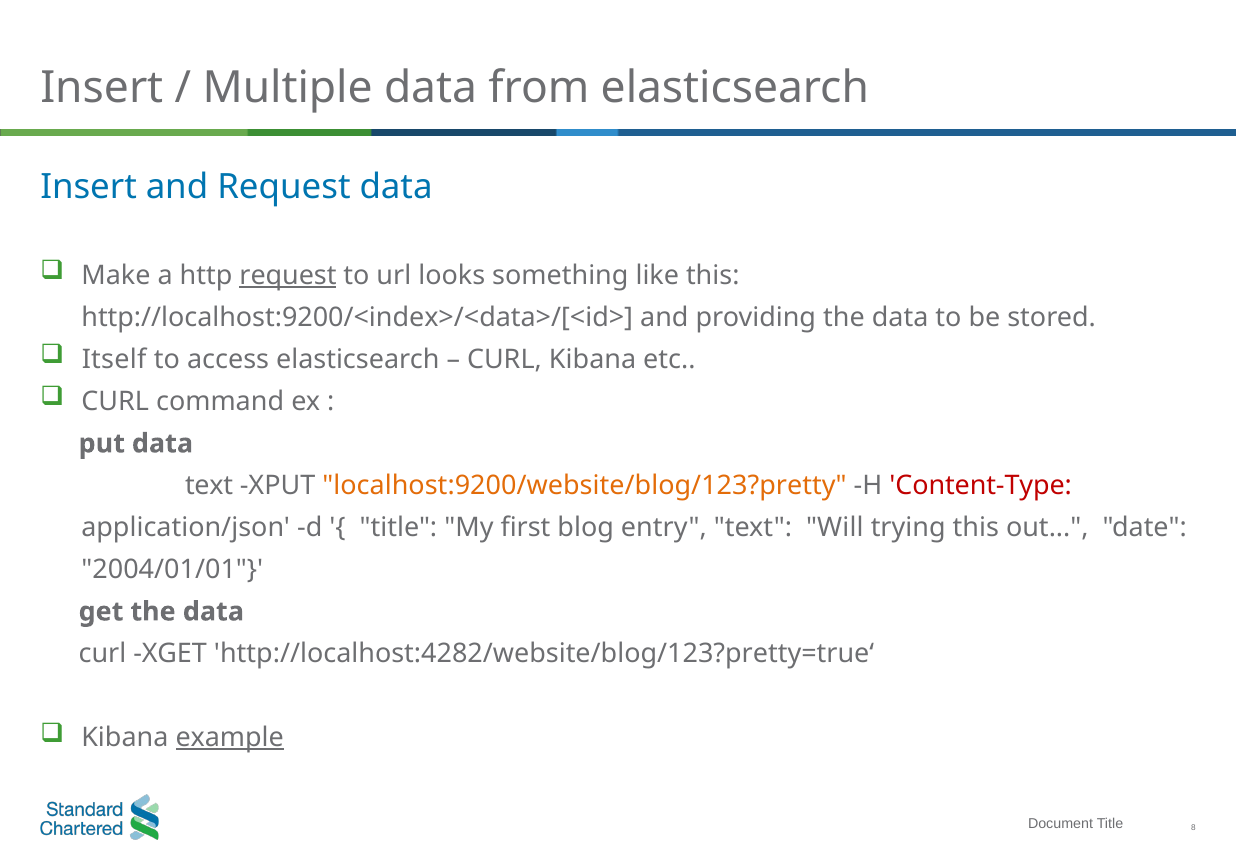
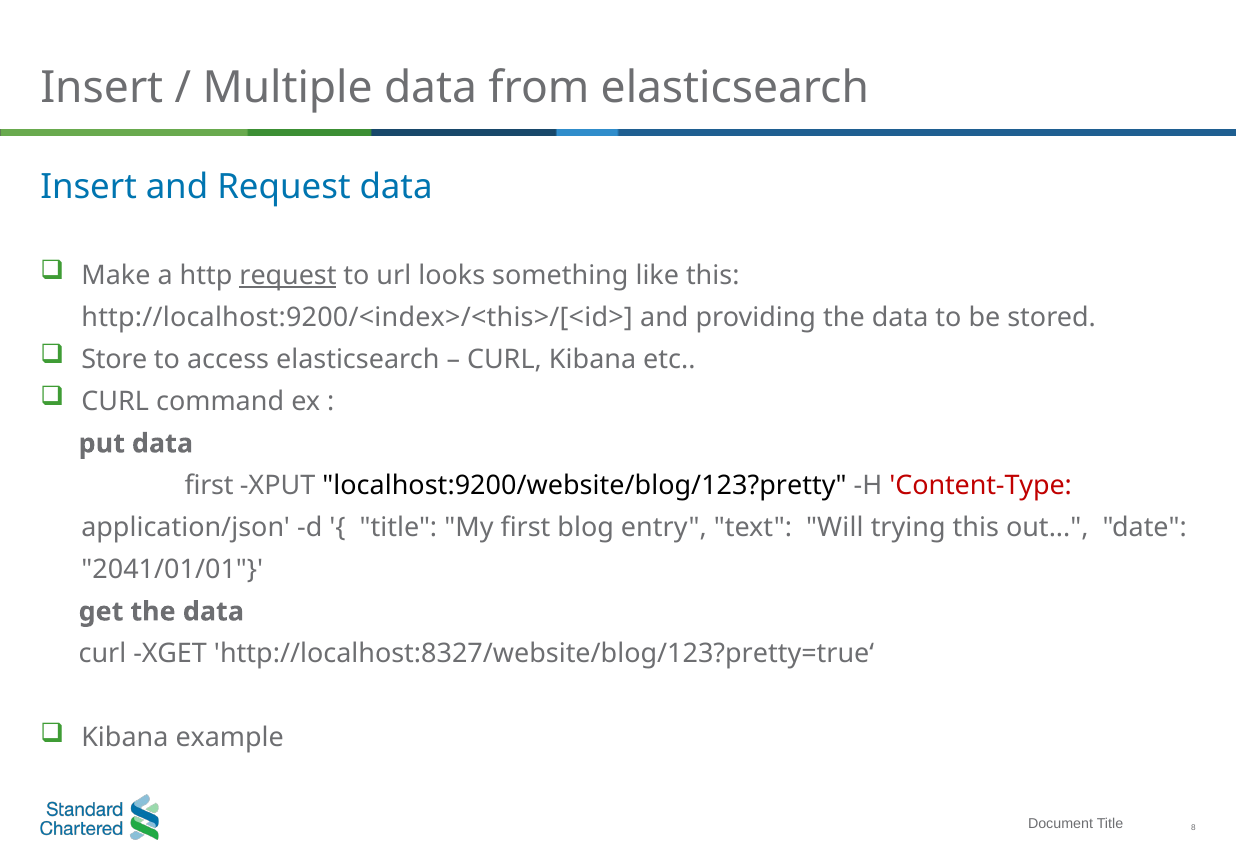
http://localhost:9200/<index>/<data>/[<id>: http://localhost:9200/<index>/<data>/[<id> -> http://localhost:9200/<index>/<this>/[<id> (357, 318)
Itself: Itself -> Store (114, 360)
text: text -> first (209, 486)
localhost:9200/website/blog/123?pretty colour: orange -> black (584, 486)
2004/01/01: 2004/01/01 -> 2041/01/01 (172, 570)
http://localhost:4282/website/blog/123?pretty=true‘: http://localhost:4282/website/blog/123?pretty=true‘ -> http://localhost:8327/website/blog/123?pretty=true‘ (544, 654)
example underline: present -> none (230, 738)
